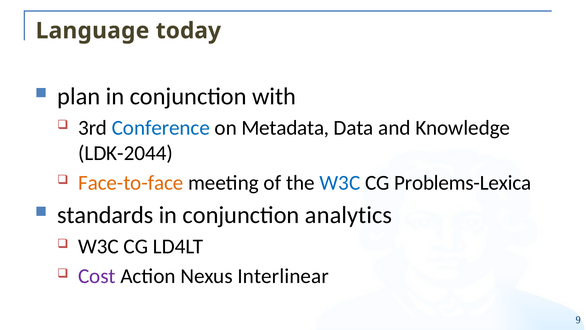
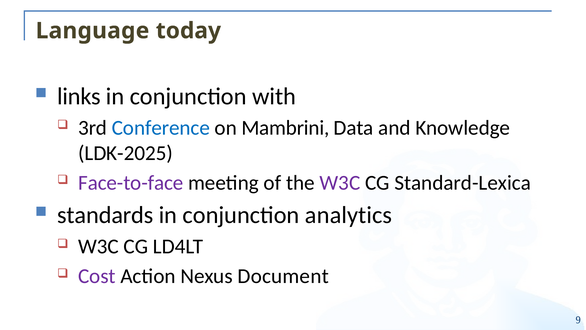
plan: plan -> links (79, 96)
Metadata: Metadata -> Mambrini (285, 128)
LDK-2044: LDK-2044 -> LDK-2025 (125, 153)
Face-to-face colour: orange -> purple (131, 183)
W3C colour: blue -> purple (340, 183)
Problems-Lexica: Problems-Lexica -> Standard-Lexica (463, 183)
Interlinear: Interlinear -> Document (283, 276)
